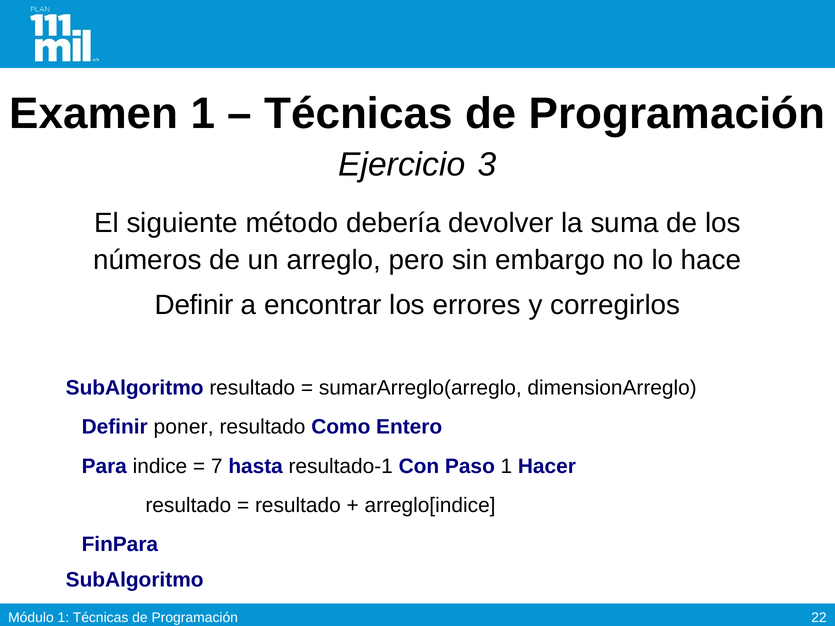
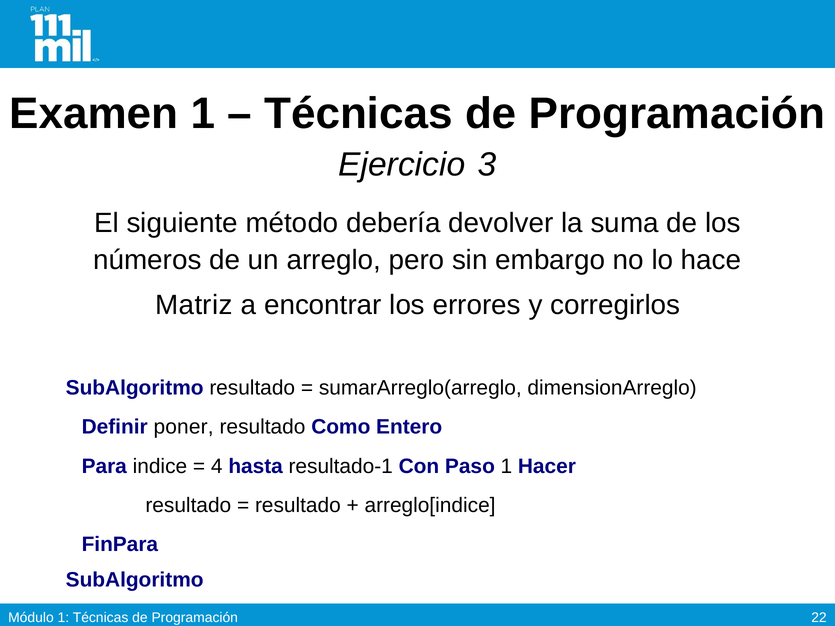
Definir: Definir -> Matriz (194, 305)
7: 7 -> 4 (217, 466)
